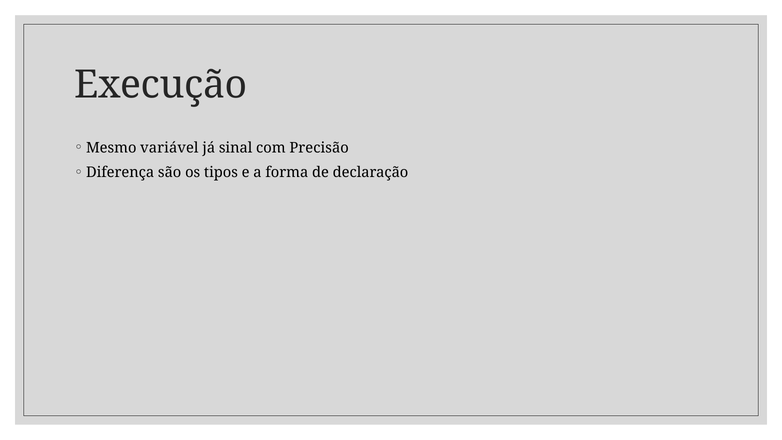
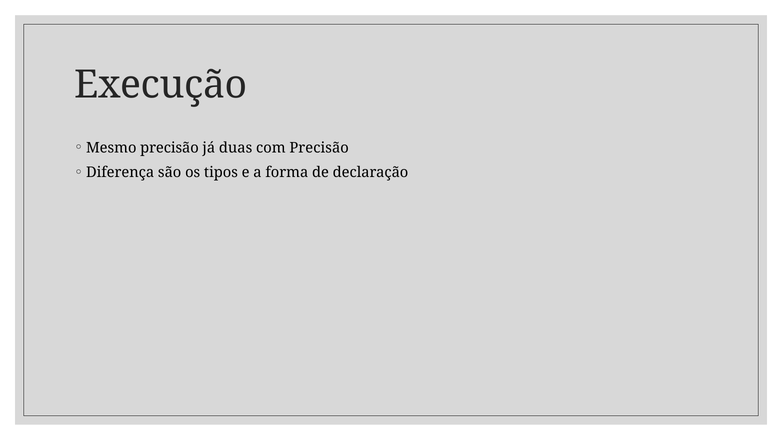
Mesmo variável: variável -> precisão (169, 148)
sinal: sinal -> duas (236, 148)
